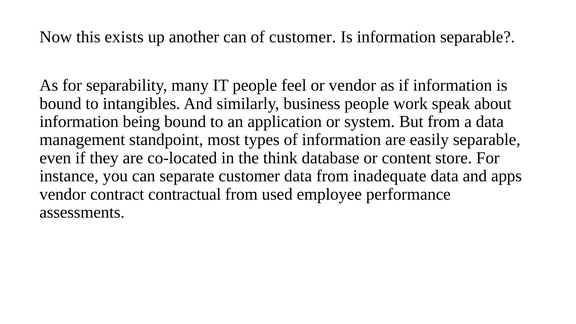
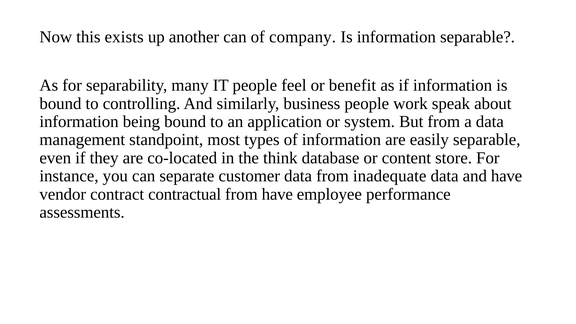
of customer: customer -> company (303, 37)
or vendor: vendor -> benefit (352, 85)
intangibles: intangibles -> controlling (142, 103)
and apps: apps -> have (507, 176)
from used: used -> have (277, 194)
